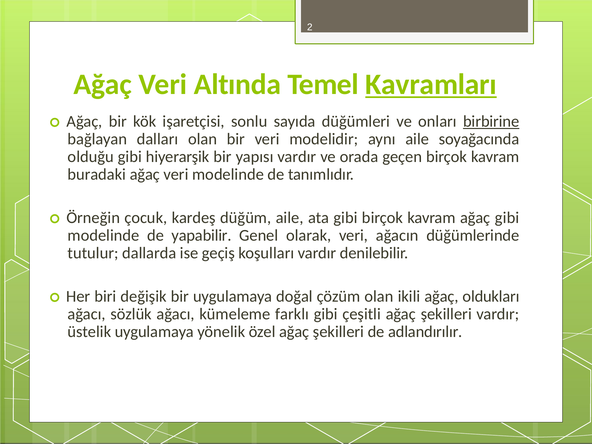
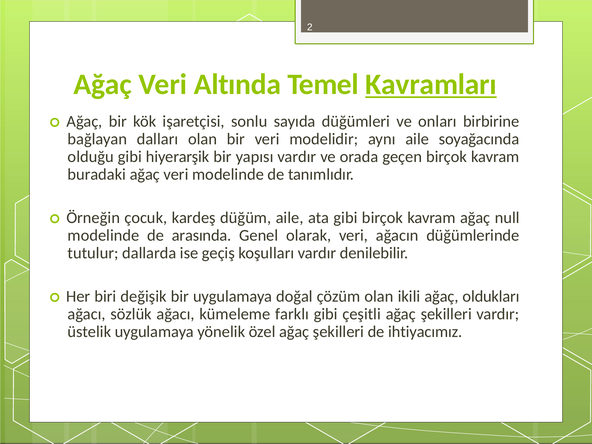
birbirine underline: present -> none (491, 121)
ağaç gibi: gibi -> null (507, 218)
yapabilir: yapabilir -> arasında (202, 235)
adlandırılır: adlandırılır -> ihtiyacımız (425, 332)
